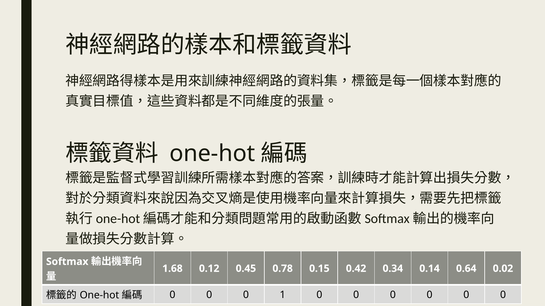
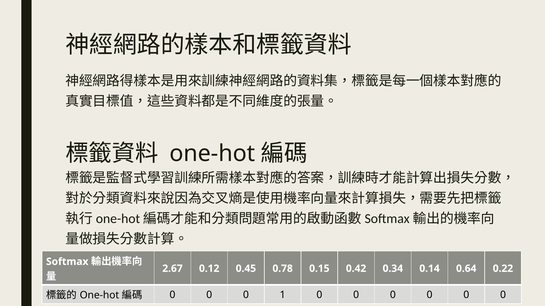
1.68: 1.68 -> 2.67 (172, 269)
0.02: 0.02 -> 0.22 (503, 269)
